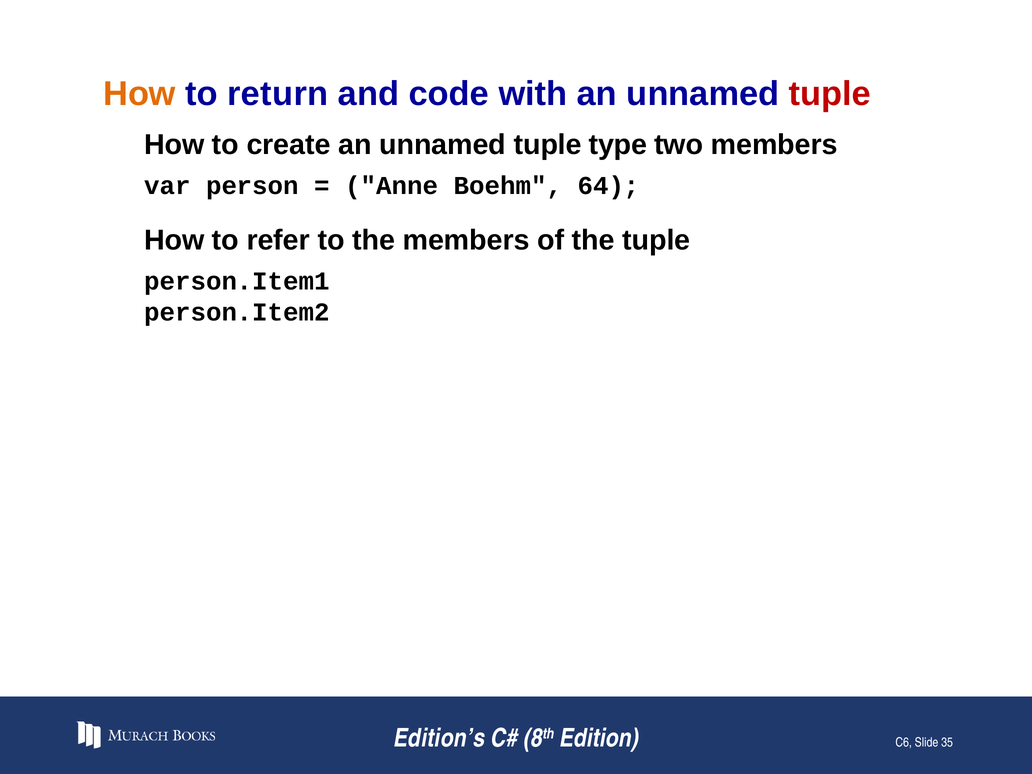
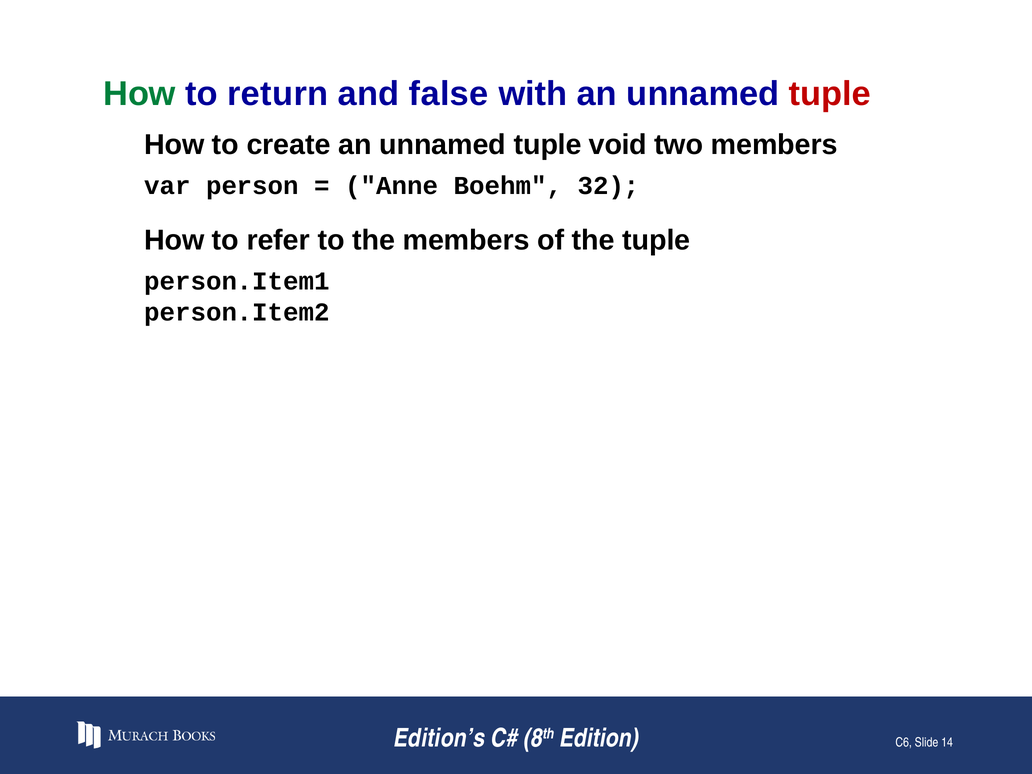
How colour: orange -> green (139, 94)
code: code -> false (449, 94)
type: type -> void (618, 145)
64: 64 -> 32 (609, 186)
35: 35 -> 14 (947, 743)
